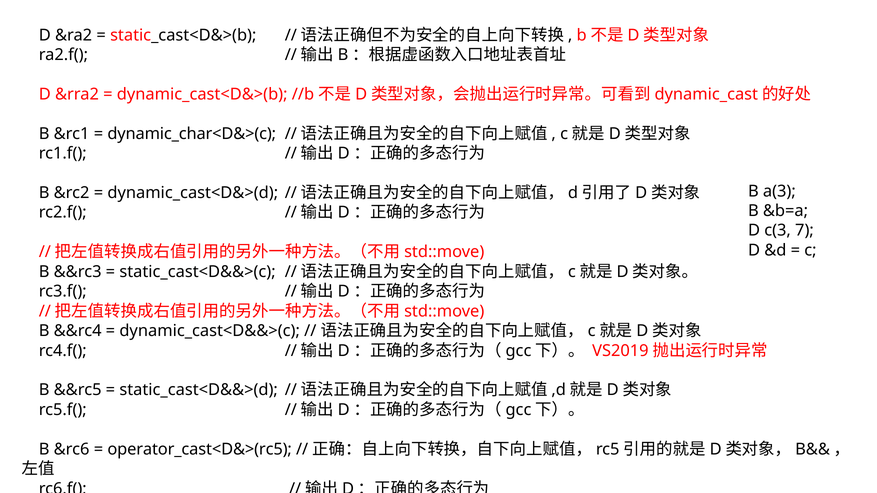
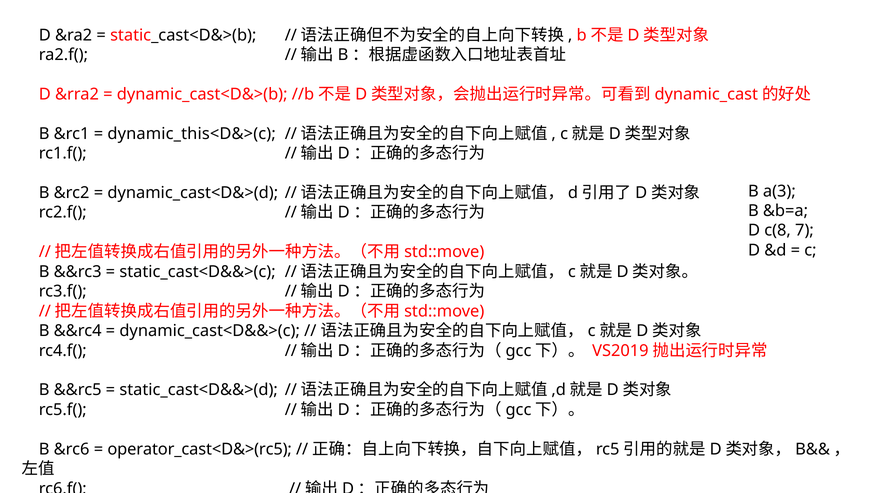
dynamic_char<D&>(c: dynamic_char<D&>(c -> dynamic_this<D&>(c (192, 134)
c(3: c(3 -> c(8 (778, 231)
